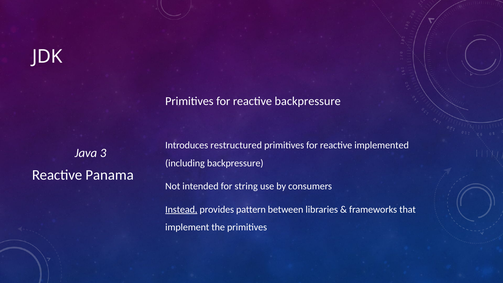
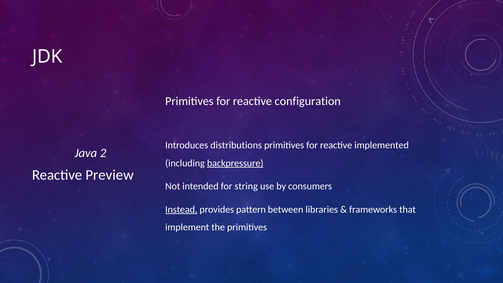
reactive backpressure: backpressure -> configuration (308, 101)
restructured: restructured -> distributions (236, 145)
3: 3 -> 2 (103, 153)
backpressure underline: none -> present (235, 163)
Panama: Panama -> Preview (110, 175)
